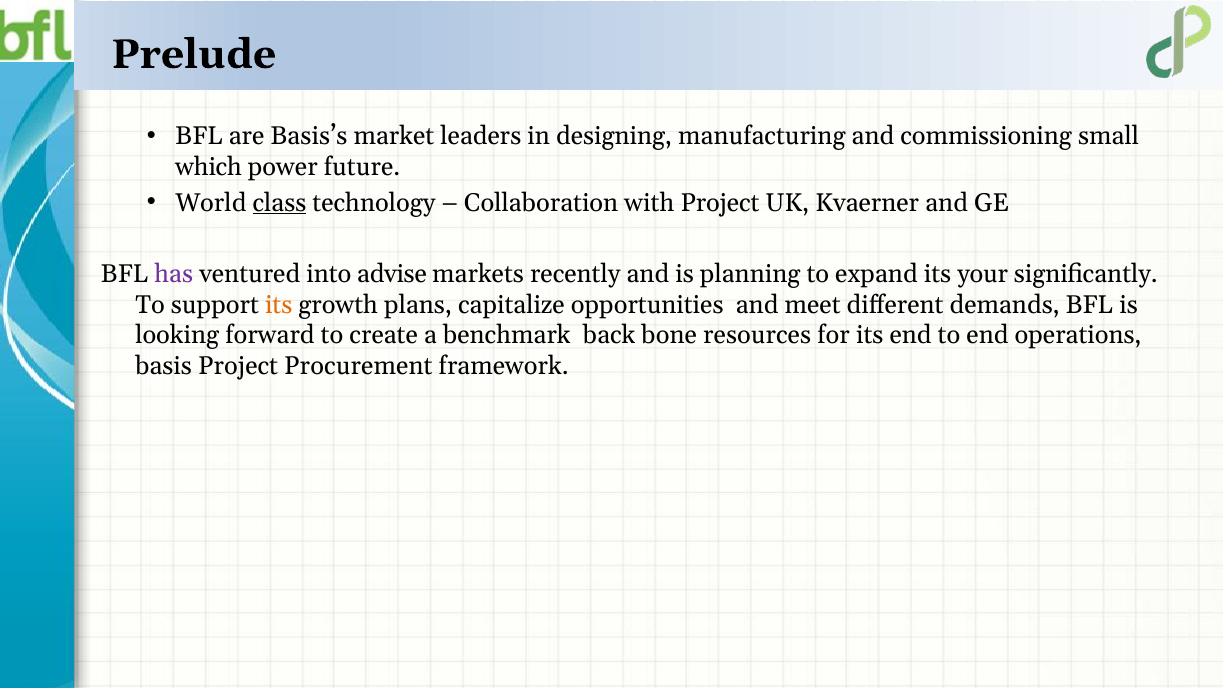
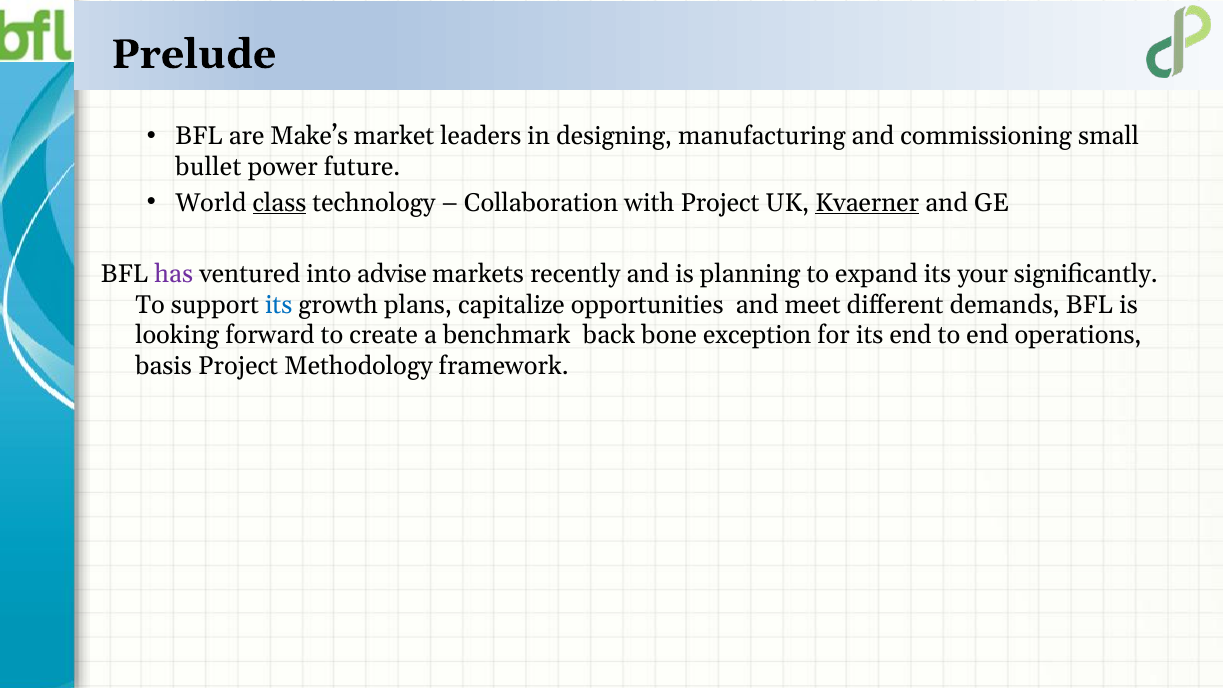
Basis’s: Basis’s -> Make’s (309, 136)
which: which -> bullet (208, 167)
Kvaerner underline: none -> present (867, 203)
its colour: orange -> blue (279, 305)
resources: resources -> exception (757, 335)
Procurement: Procurement -> Methodology (358, 366)
